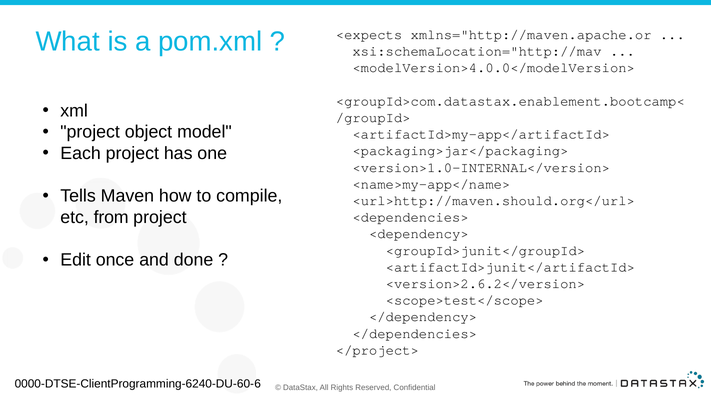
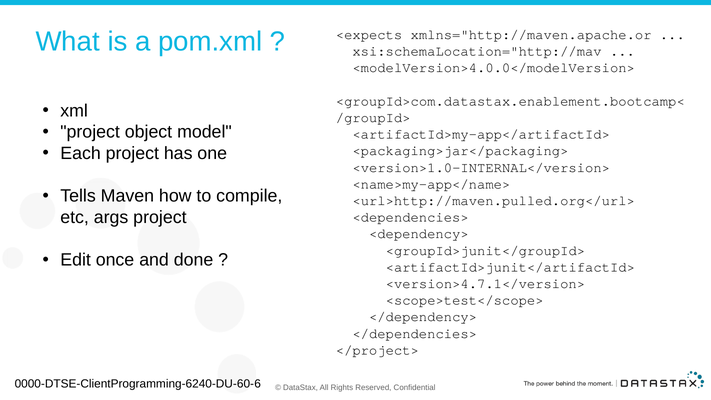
<url>http://maven.should.org</url>: <url>http://maven.should.org</url> -> <url>http://maven.pulled.org</url> (494, 201)
from: from -> args (111, 217)
<version>2.6.2</version>: <version>2.6.2</version> -> <version>4.7.1</version> (485, 284)
